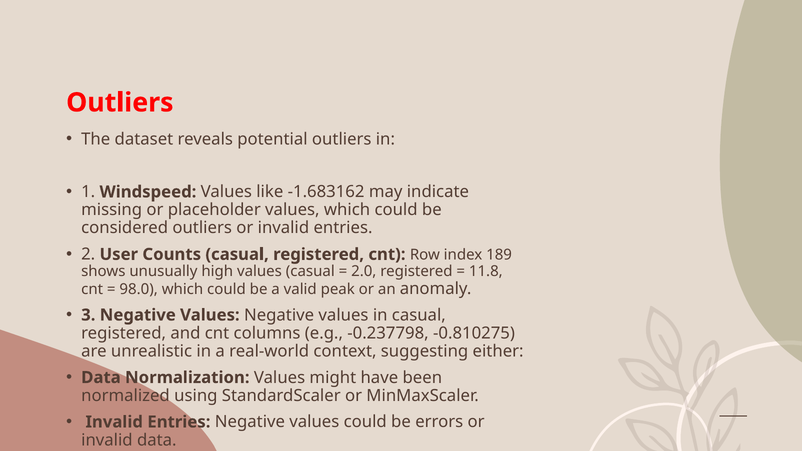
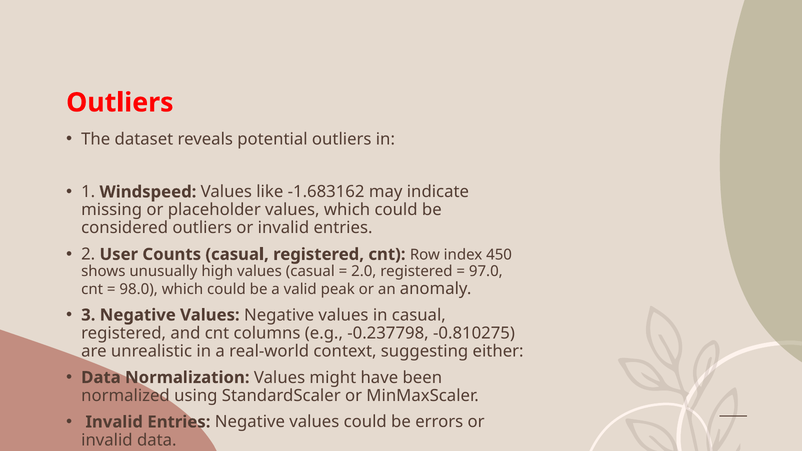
189: 189 -> 450 (499, 255)
11.8: 11.8 -> 97.0 (486, 272)
